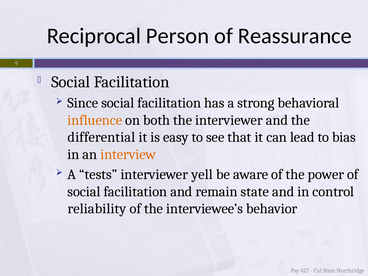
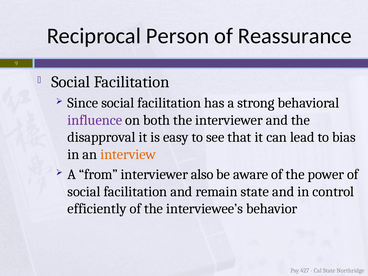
influence colour: orange -> purple (95, 120)
differential: differential -> disapproval (102, 137)
tests: tests -> from (98, 174)
yell: yell -> also (202, 174)
reliability: reliability -> efficiently (97, 209)
